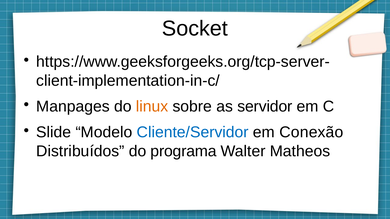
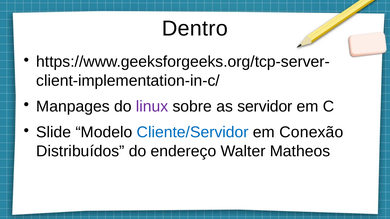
Socket: Socket -> Dentro (195, 29)
linux colour: orange -> purple (152, 107)
programa: programa -> endereço (183, 151)
